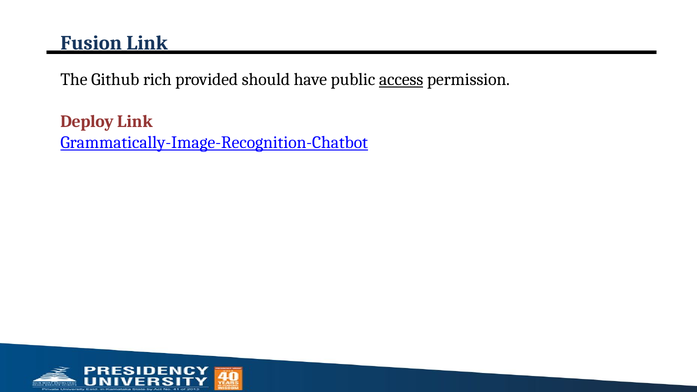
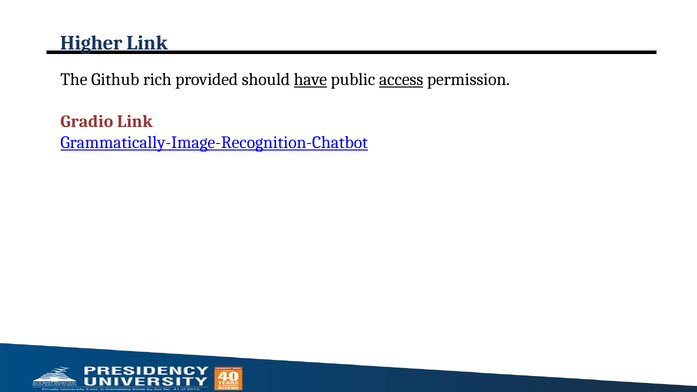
Fusion: Fusion -> Higher (91, 43)
have underline: none -> present (310, 80)
Deploy: Deploy -> Gradio (87, 121)
